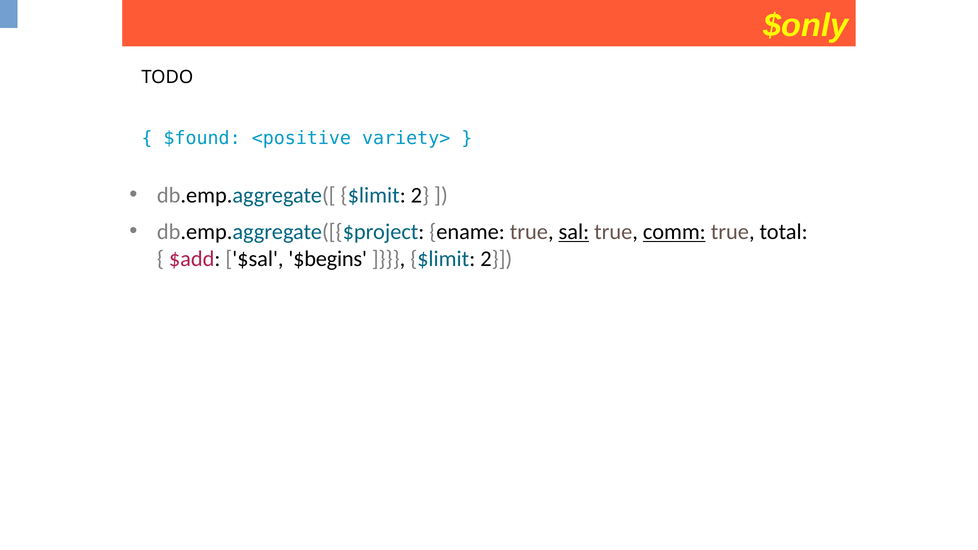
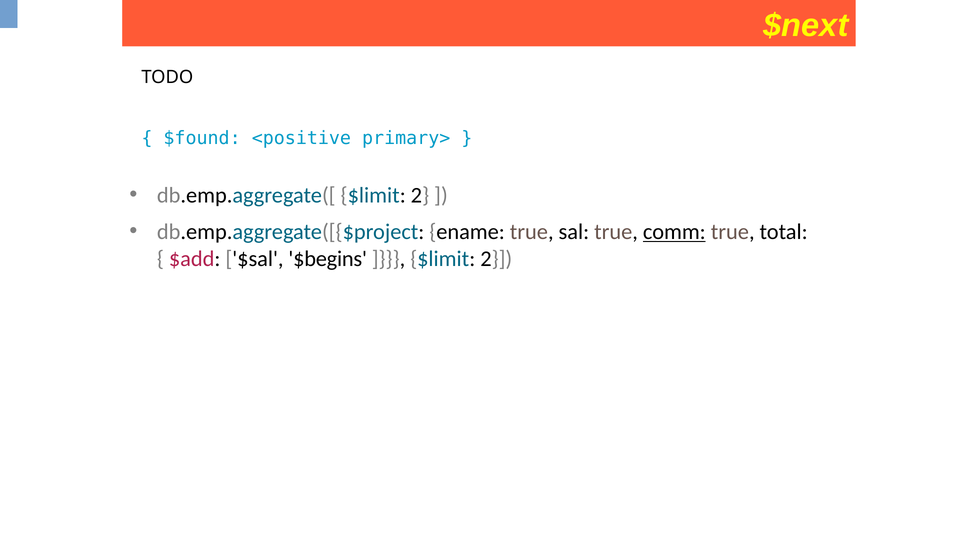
$only: $only -> $next (806, 25)
variety>: variety> -> primary> (406, 138)
sal underline: present -> none (574, 232)
